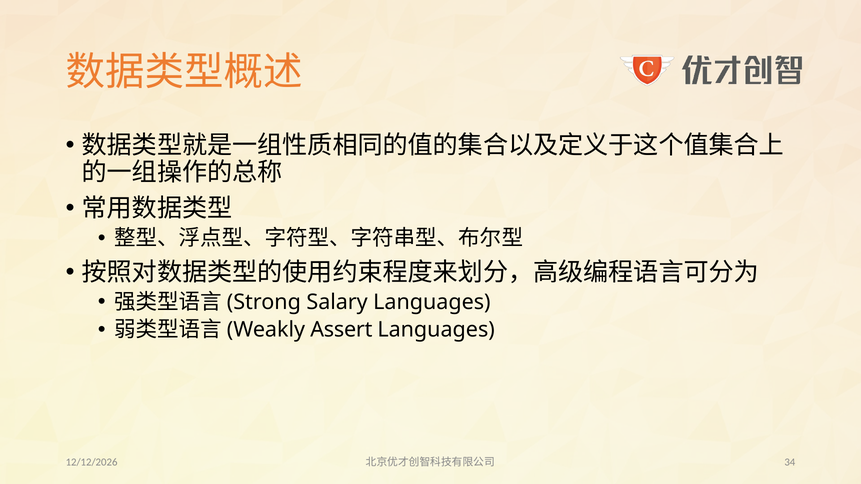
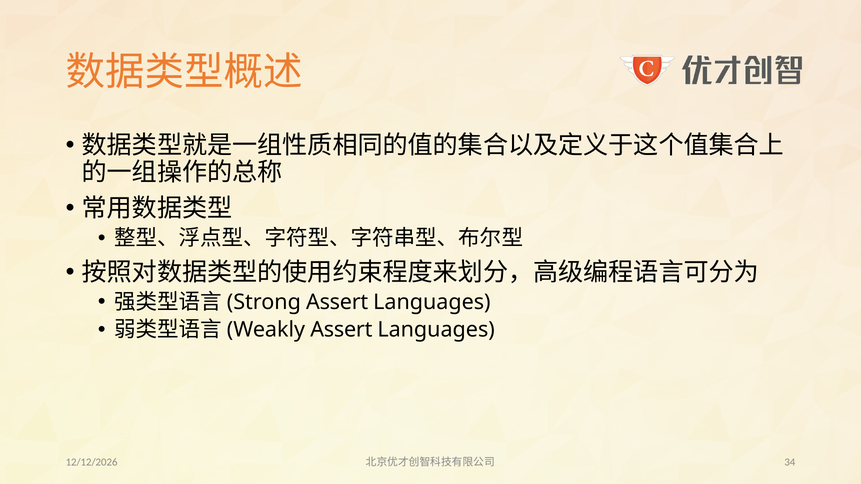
Salary: Salary -> Assert (337, 302)
